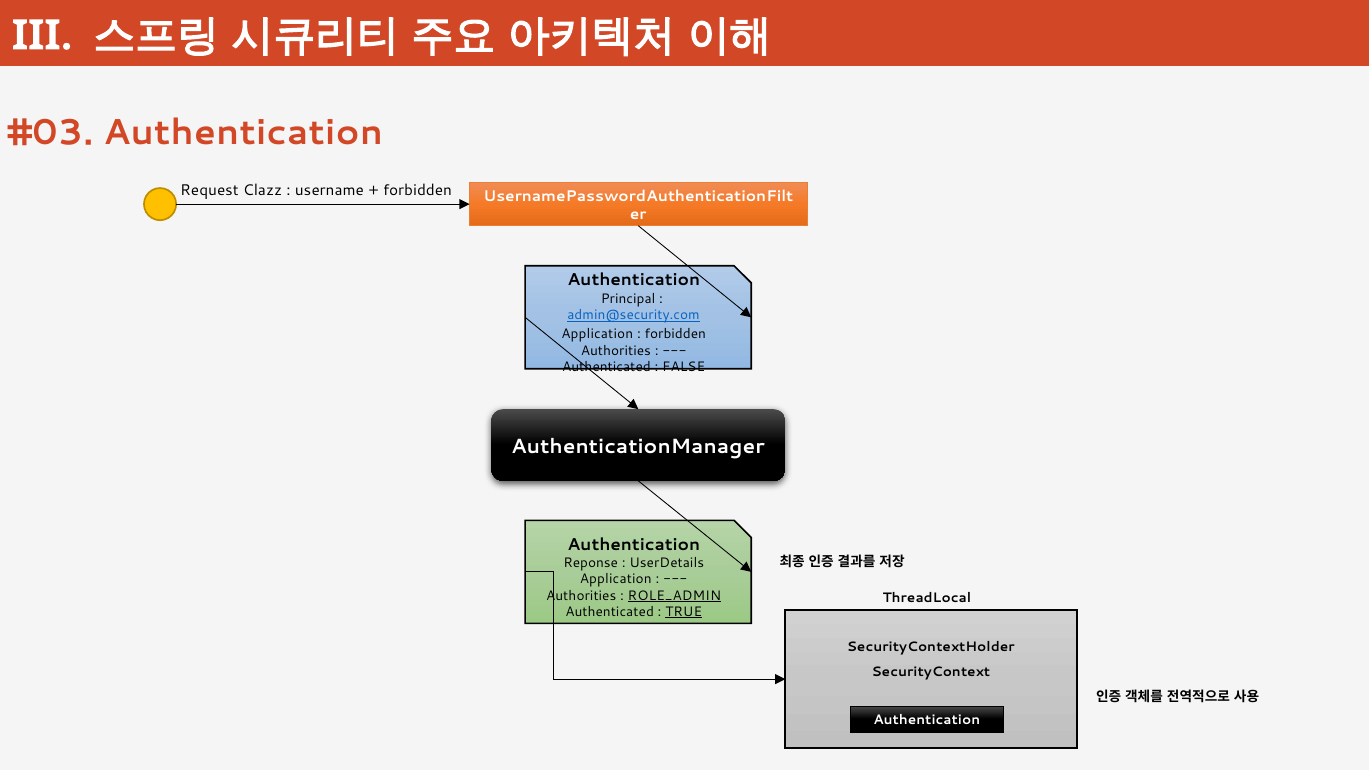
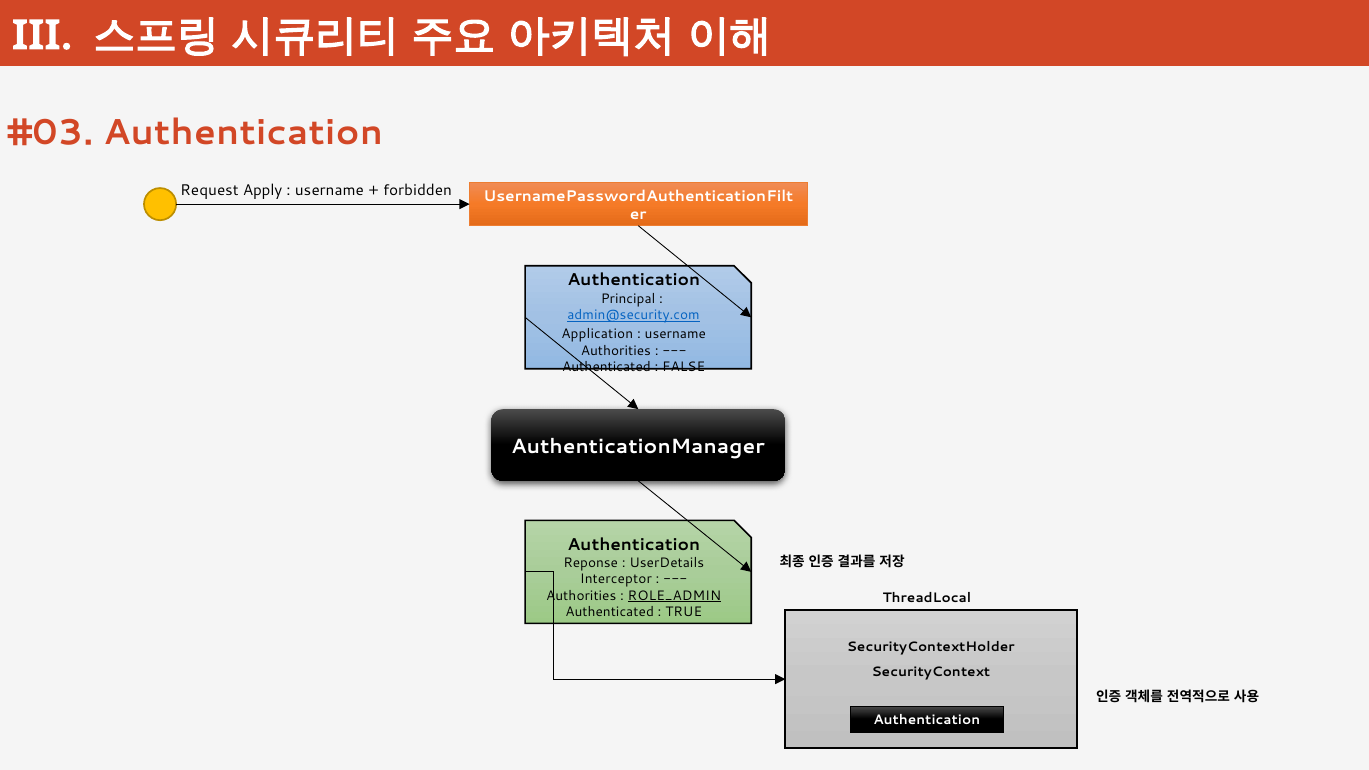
Clazz: Clazz -> Apply (263, 190)
forbidden: forbidden -> username (675, 334)
Application: Application -> Interceptor (616, 579)
TRUE underline: present -> none (684, 612)
